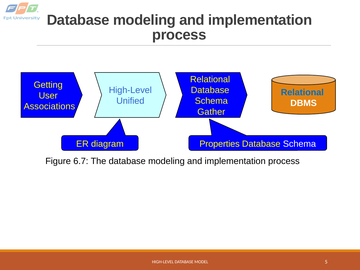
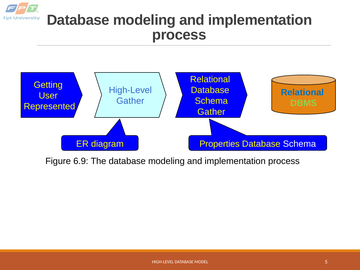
Unified: Unified -> Gather (130, 101)
DBMS colour: white -> light green (304, 103)
Associations: Associations -> Represented (49, 106)
6.7: 6.7 -> 6.9 (81, 161)
